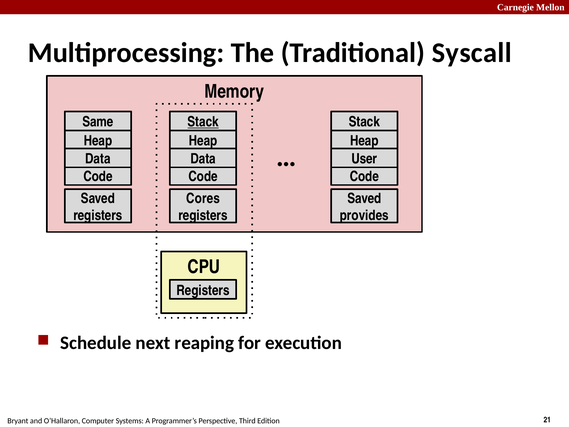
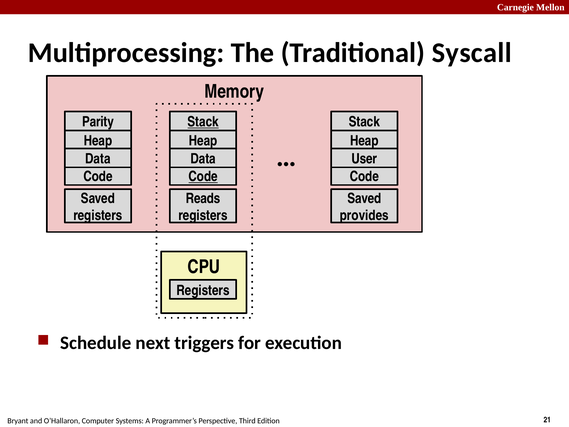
Same: Same -> Parity (98, 122)
Code underline: none -> present (203, 176)
Cores: Cores -> Reads (203, 198)
reaping: reaping -> triggers (204, 343)
